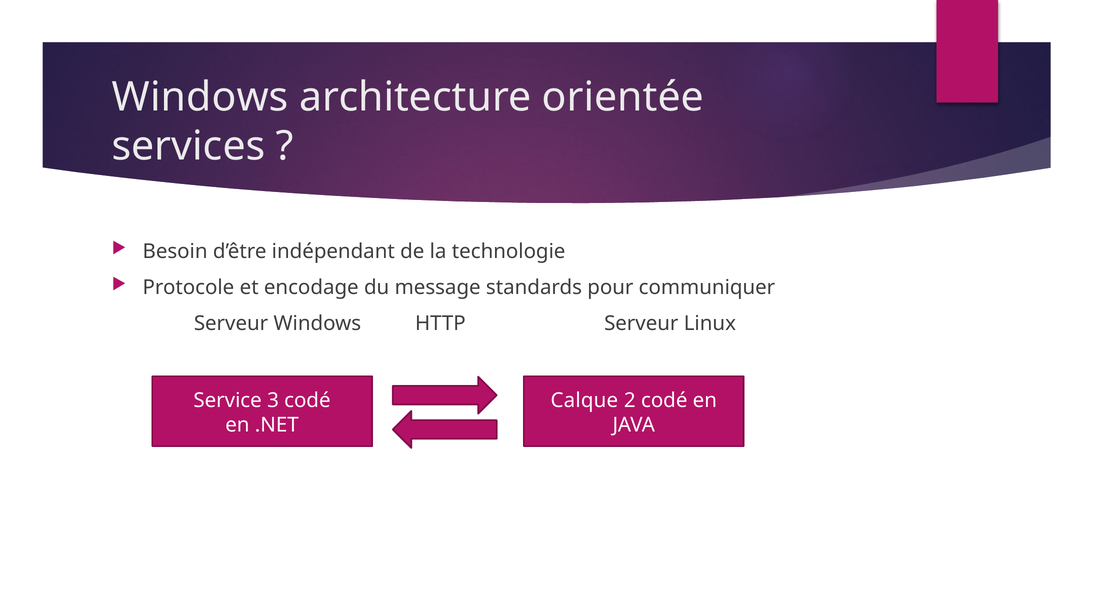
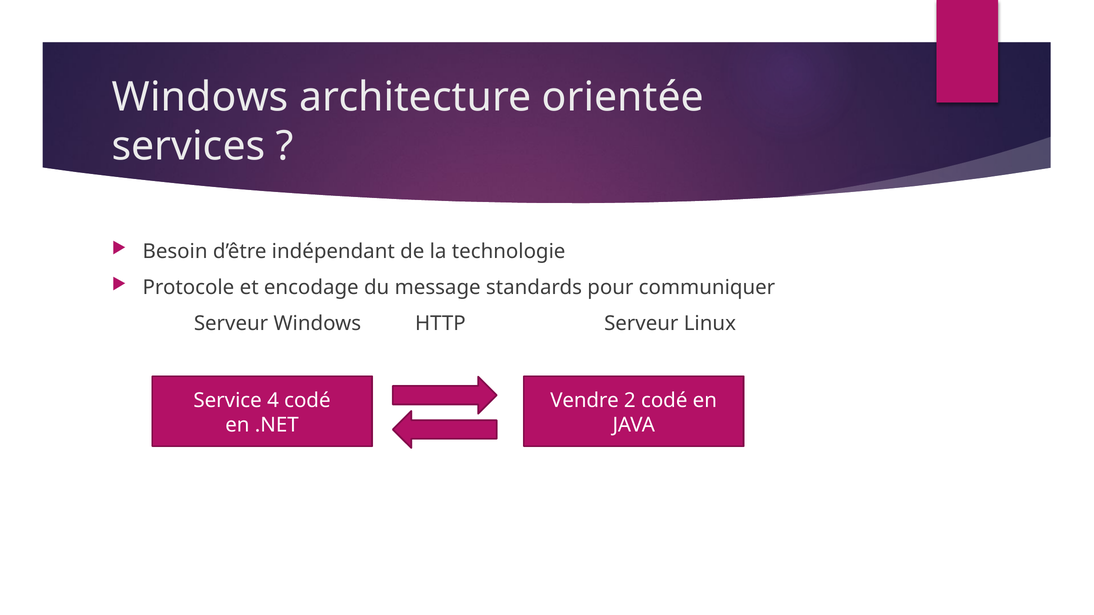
3: 3 -> 4 (273, 401)
Calque: Calque -> Vendre (585, 401)
